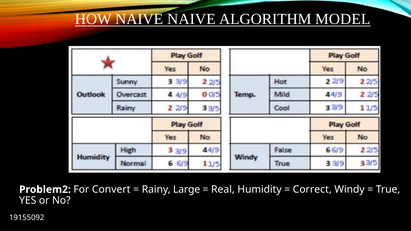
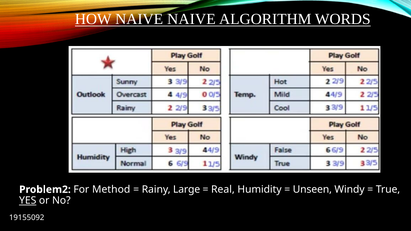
MODEL: MODEL -> WORDS (343, 19)
Convert: Convert -> Method (111, 190)
Correct: Correct -> Unseen (312, 190)
YES underline: none -> present (28, 201)
